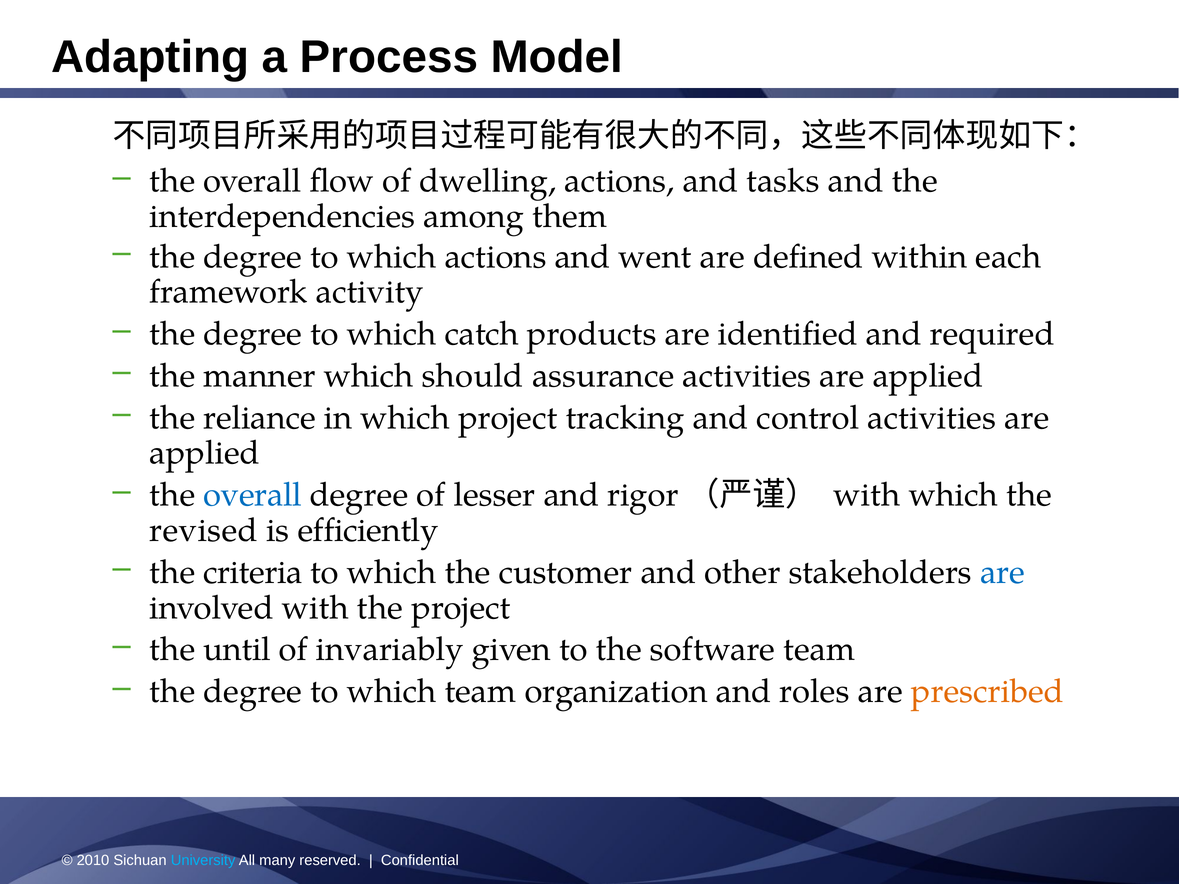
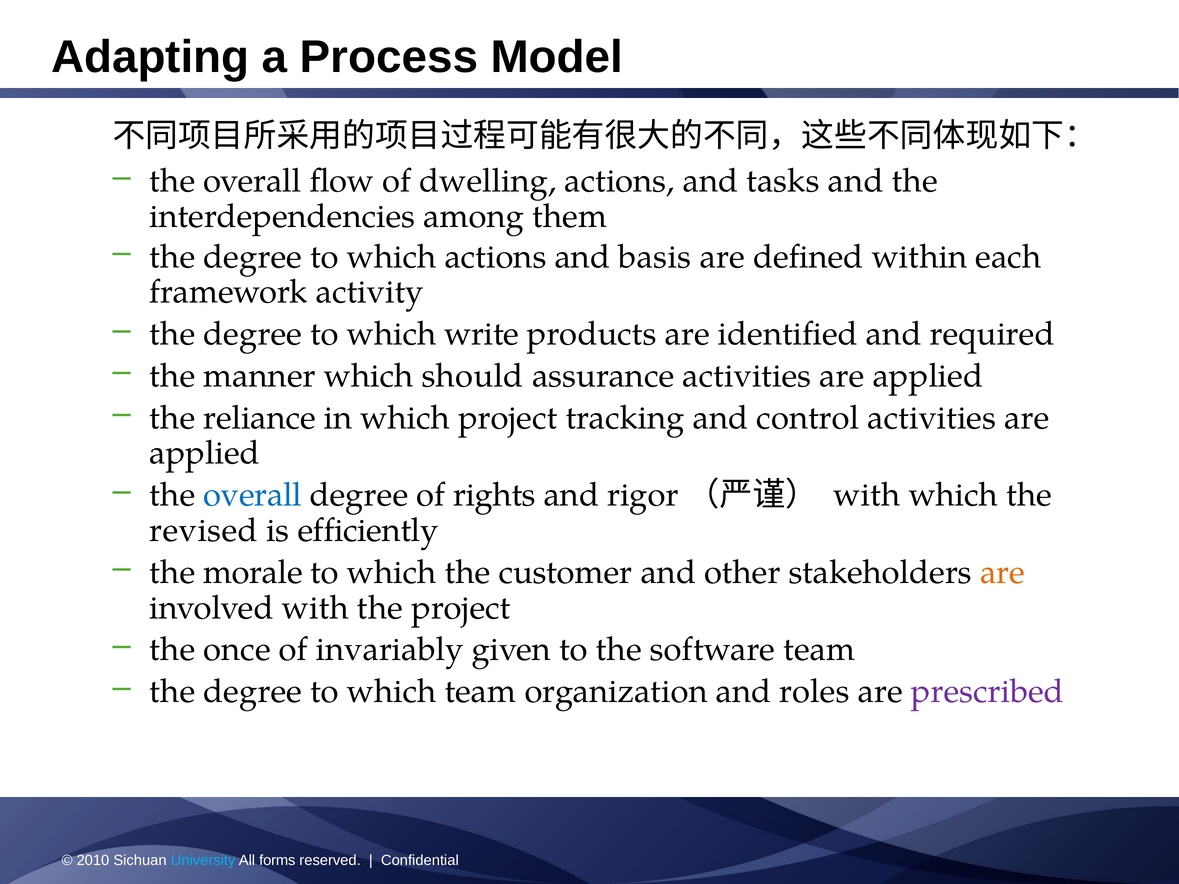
went: went -> basis (655, 257)
catch: catch -> write (482, 334)
lesser: lesser -> rights (495, 495)
criteria: criteria -> morale (253, 573)
are colour: blue -> orange (1003, 573)
until: until -> once (237, 650)
prescribed colour: orange -> purple (987, 692)
many: many -> forms (277, 861)
